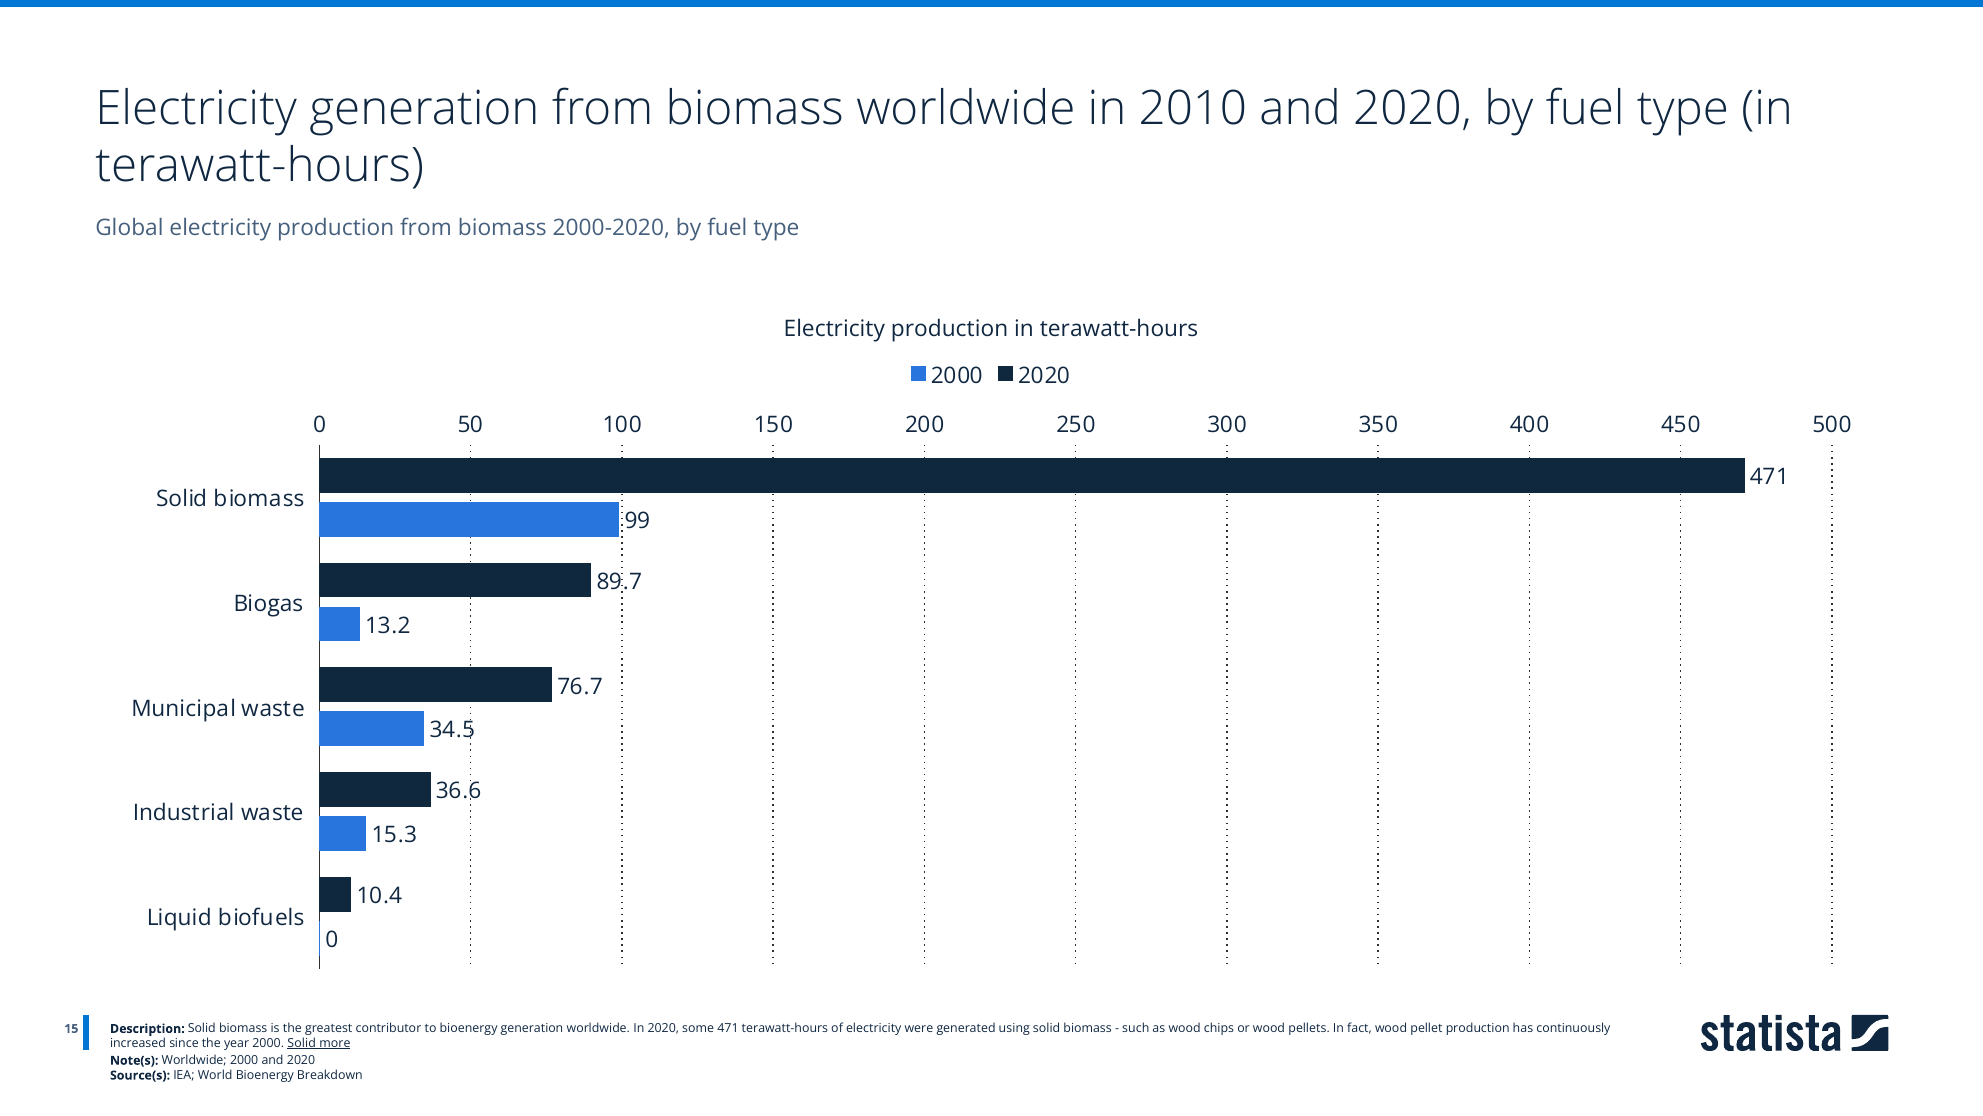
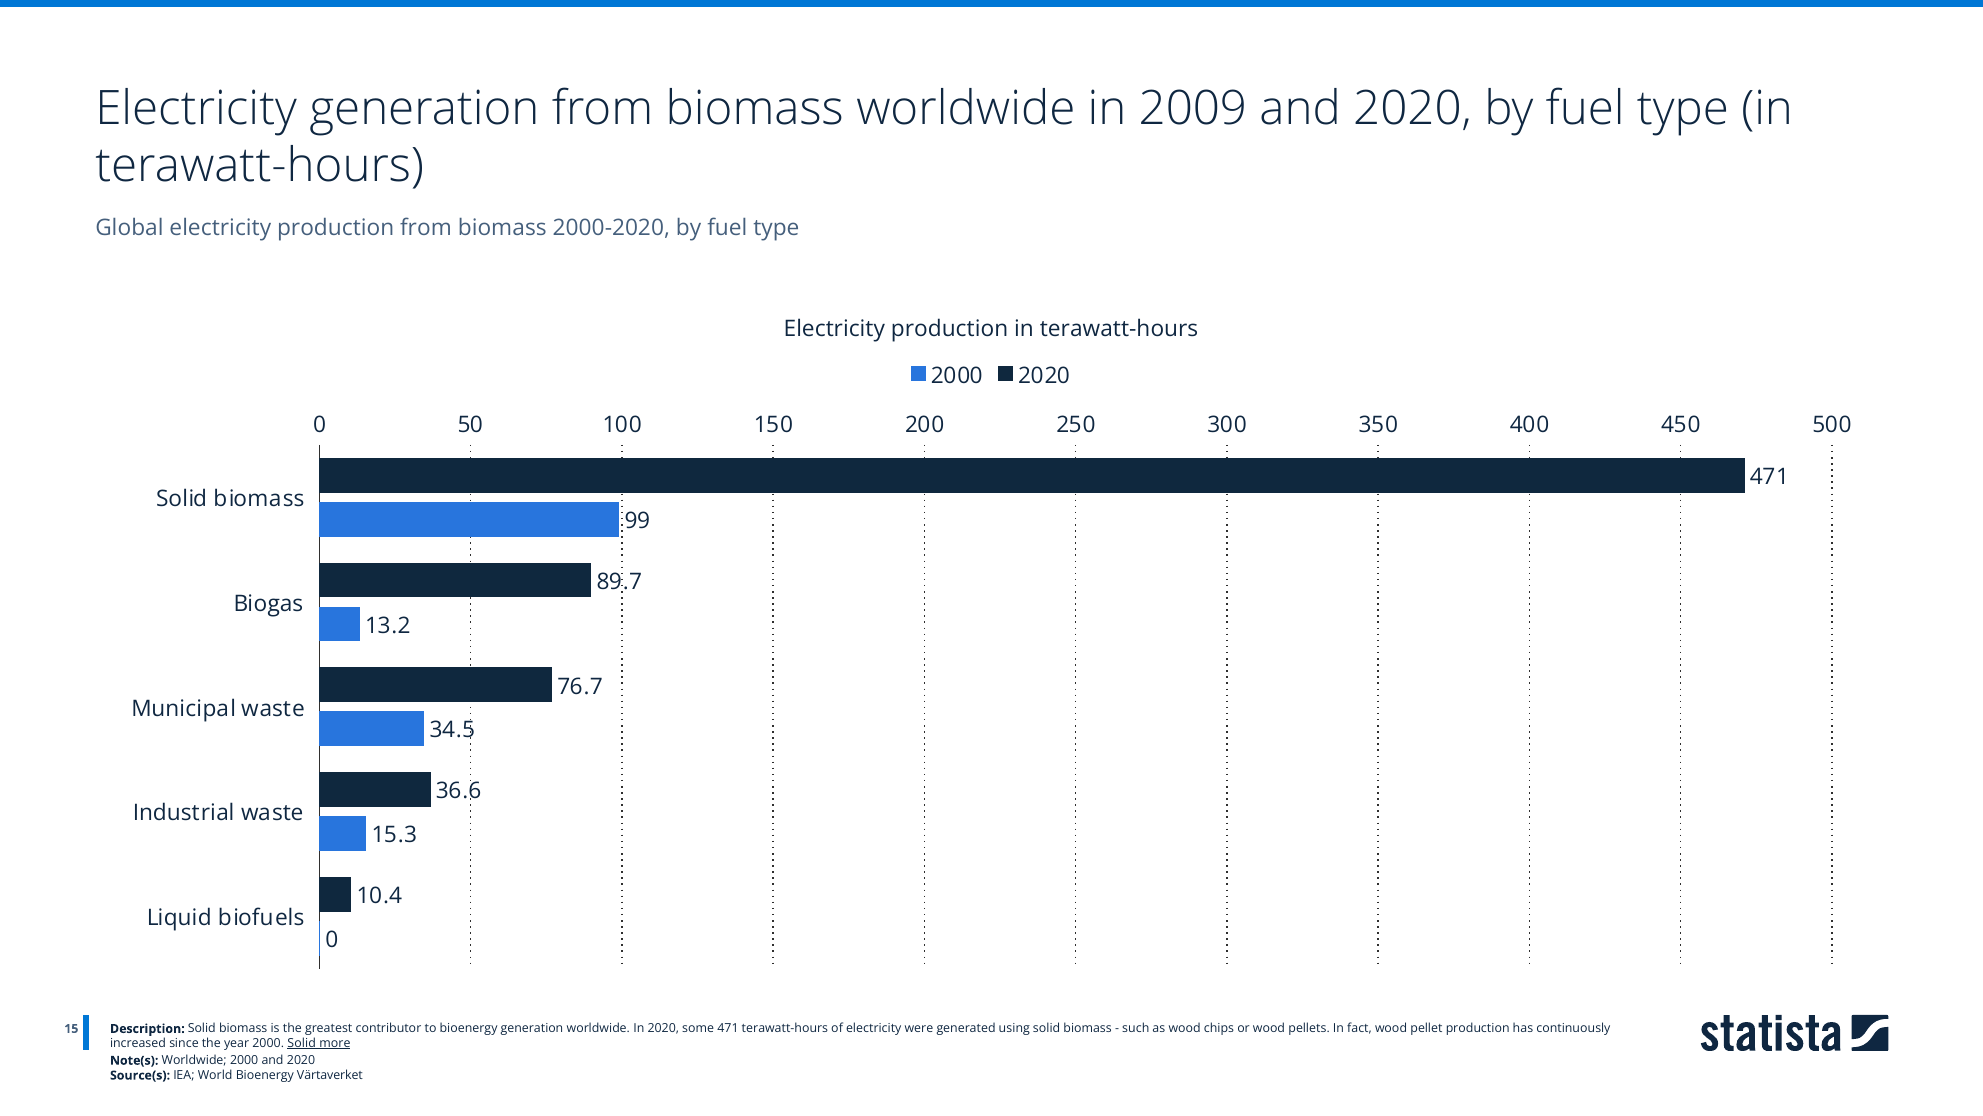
2010: 2010 -> 2009 (1193, 108)
Breakdown: Breakdown -> Värtaverket (330, 1075)
